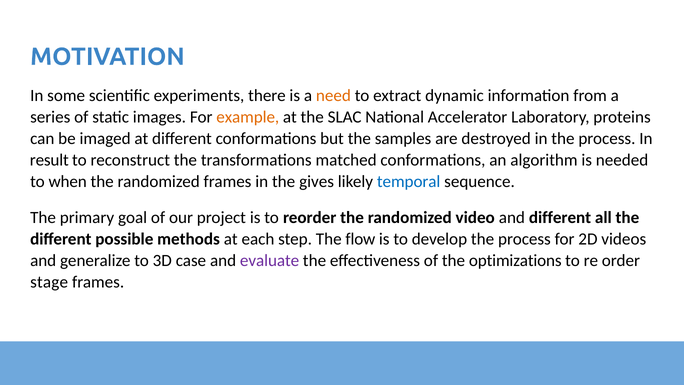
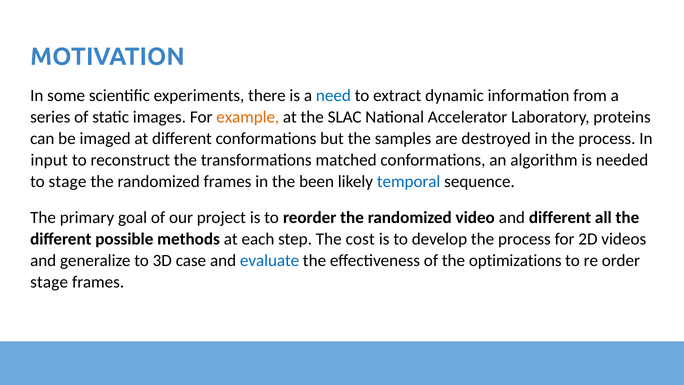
need colour: orange -> blue (333, 95)
result: result -> input (49, 160)
to when: when -> stage (68, 182)
gives: gives -> been (317, 182)
flow: flow -> cost (360, 239)
evaluate colour: purple -> blue (270, 260)
